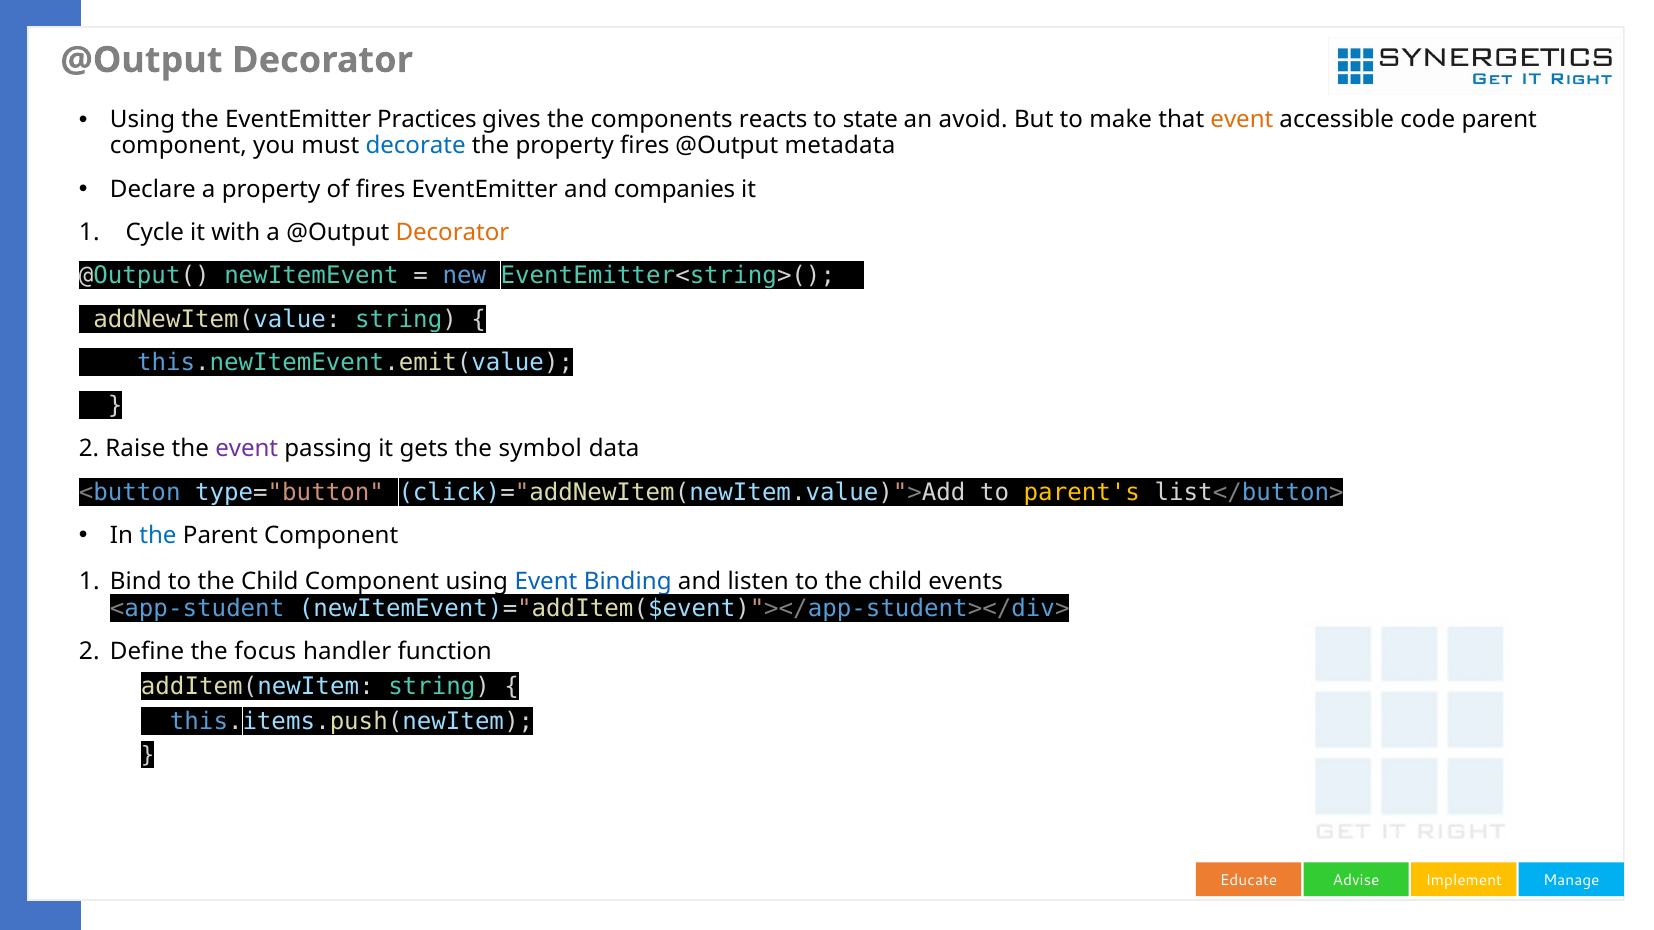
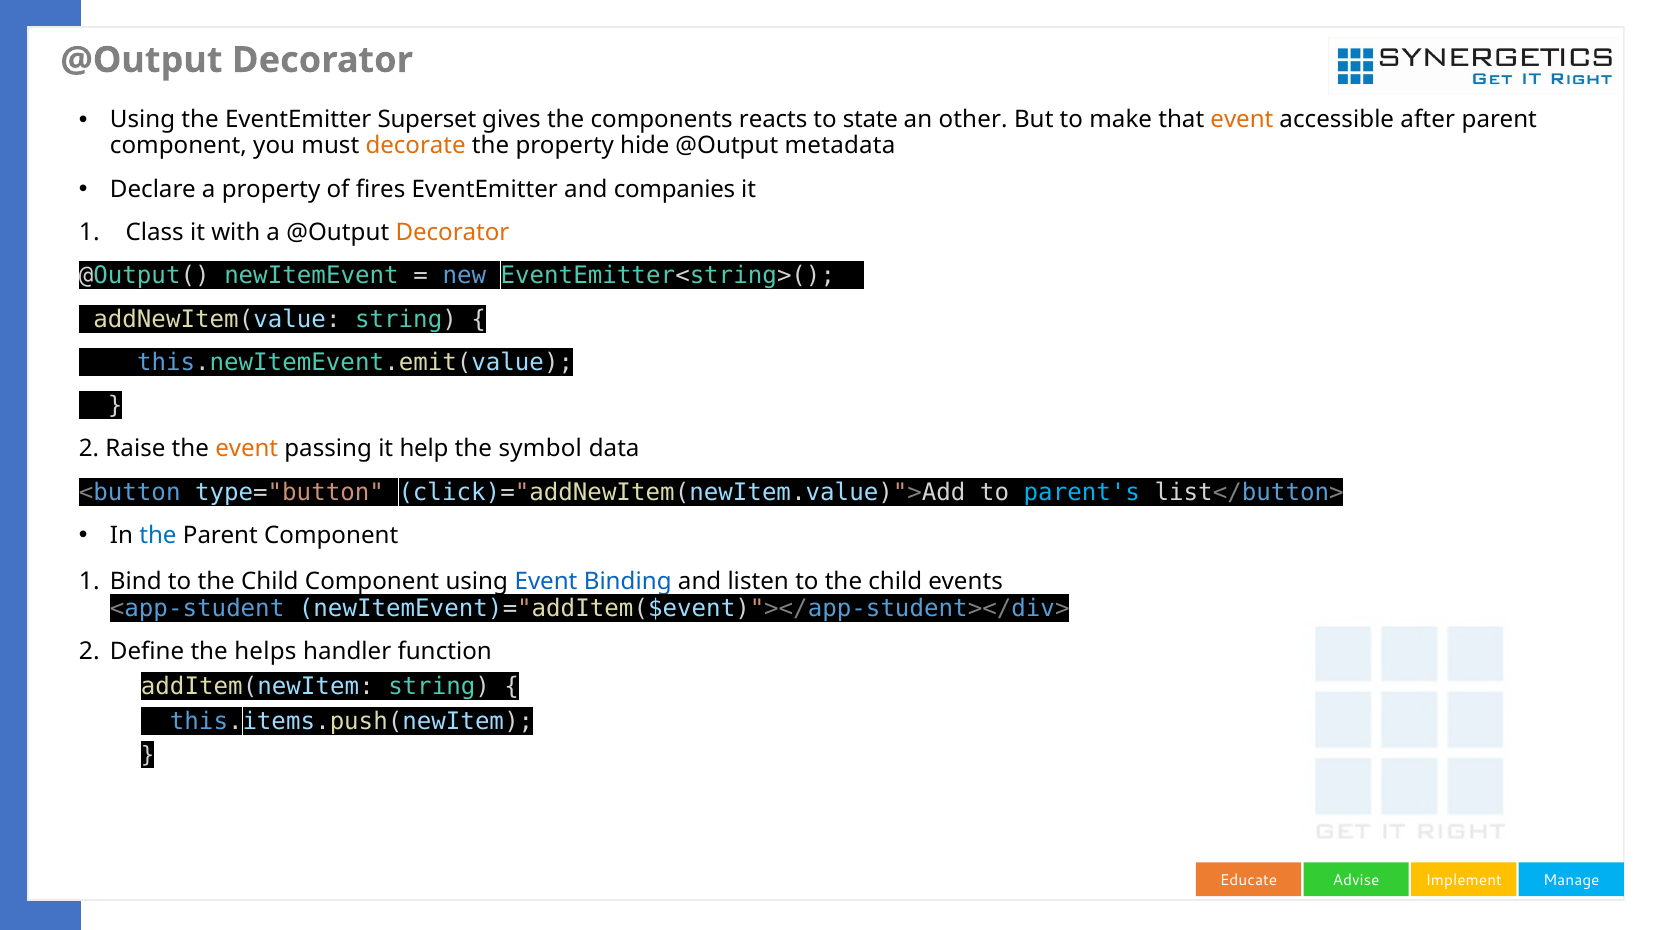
Practices: Practices -> Superset (427, 120)
avoid: avoid -> other (973, 120)
code: code -> after (1428, 120)
decorate colour: blue -> orange (416, 146)
property fires: fires -> hide (645, 146)
Cycle: Cycle -> Class (155, 233)
event colour: purple -> orange (247, 449)
gets: gets -> help (424, 449)
parent's colour: yellow -> light blue (1082, 492)
focus: focus -> helps (265, 652)
